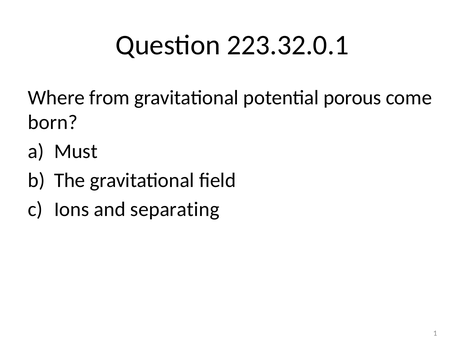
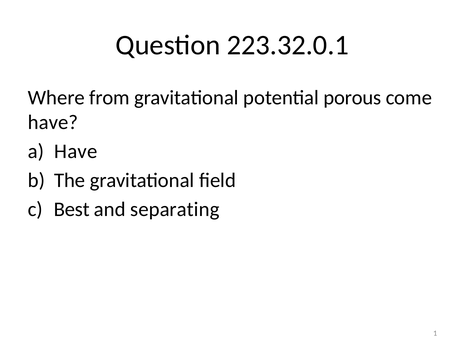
born: born -> have (53, 122)
Must: Must -> Have (76, 151)
Ions: Ions -> Best (72, 209)
